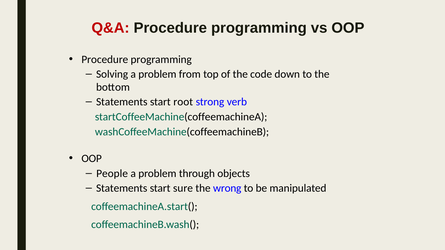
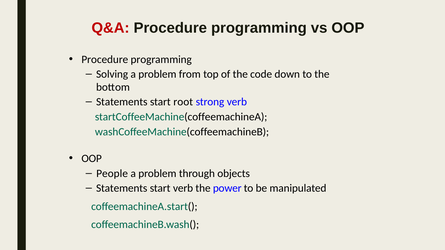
start sure: sure -> verb (183, 188)
wrong: wrong -> power (227, 188)
